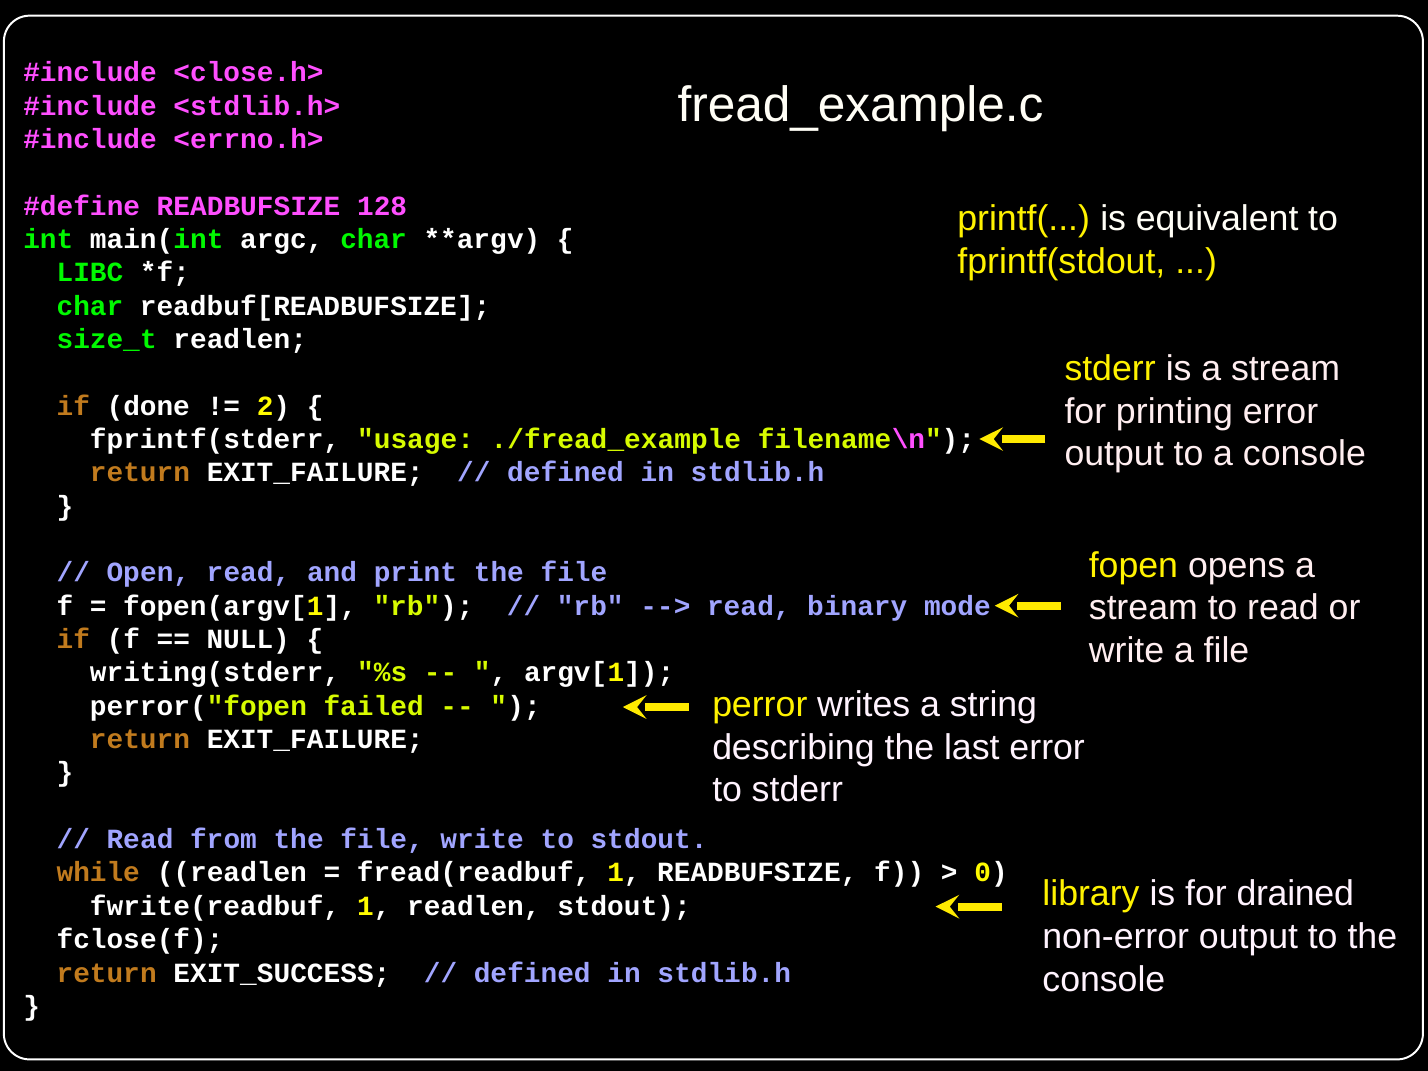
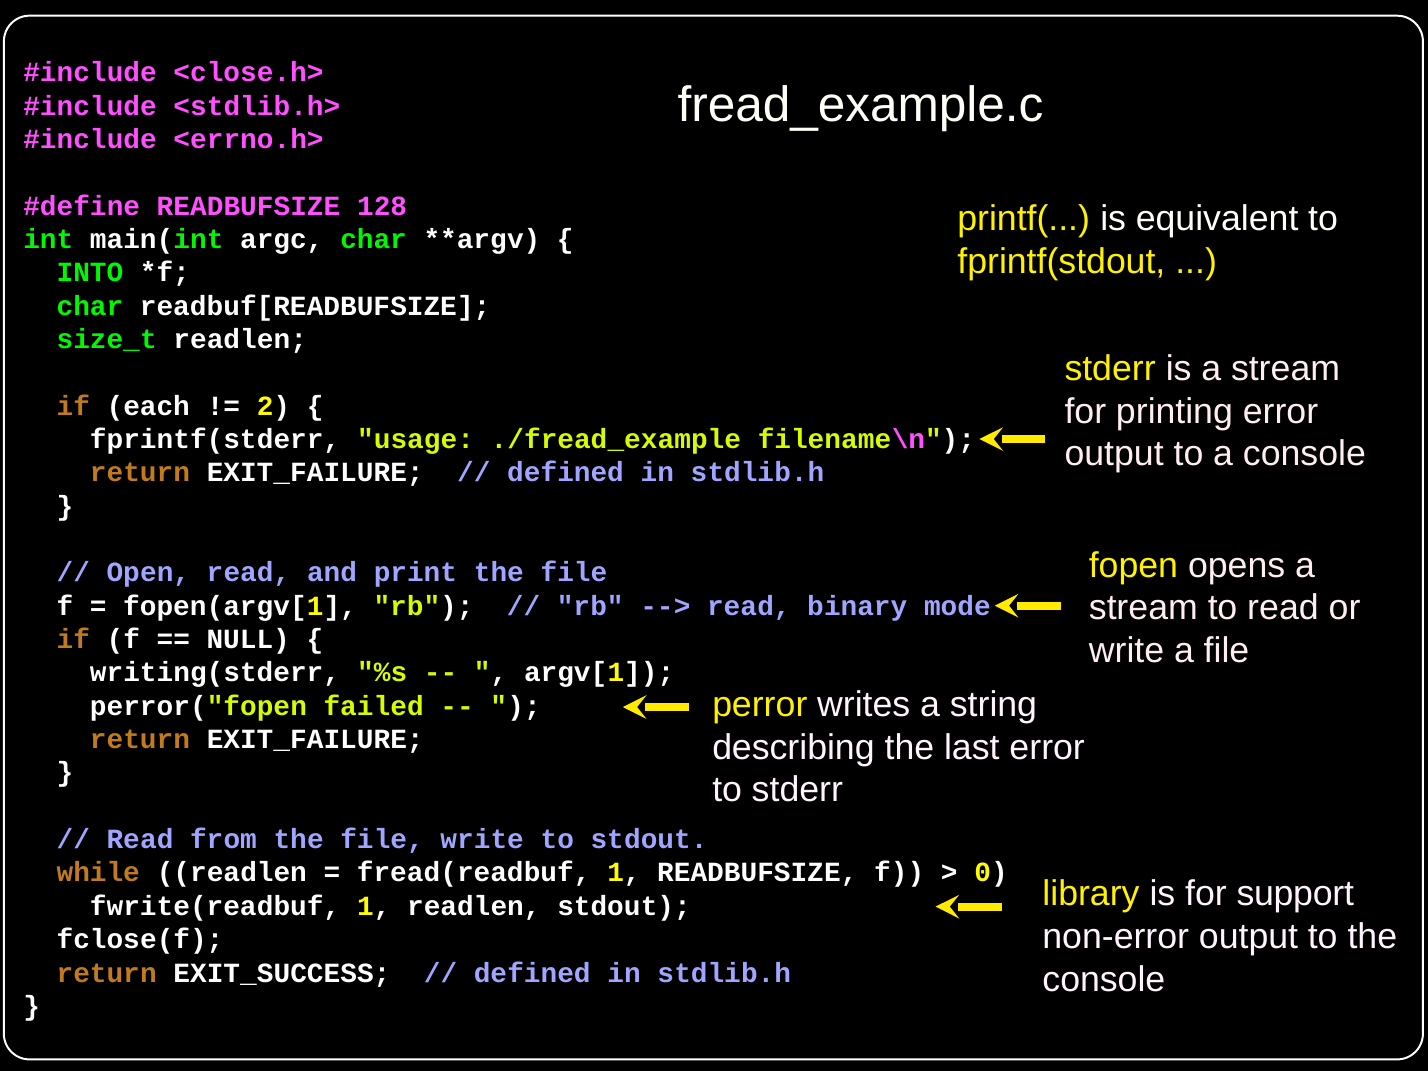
LIBC: LIBC -> INTO (90, 273)
done: done -> each (148, 406)
drained: drained -> support (1295, 894)
